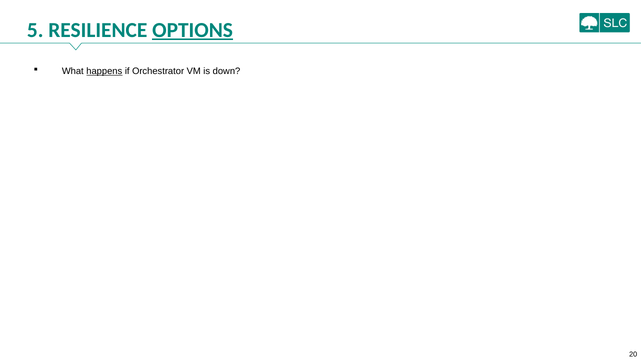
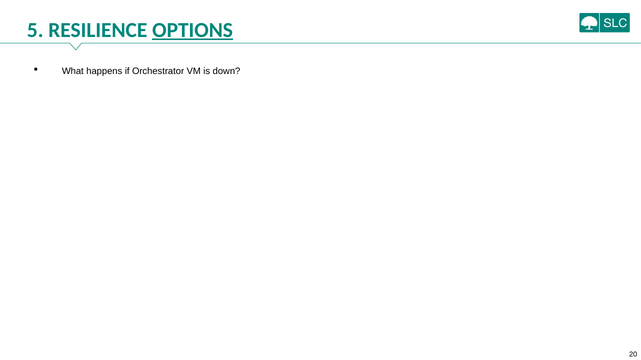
happens underline: present -> none (104, 71)
